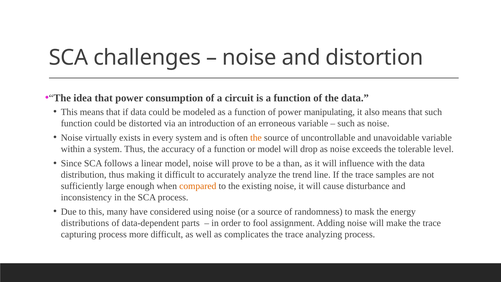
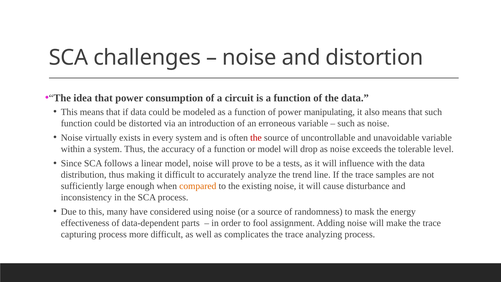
the colour: orange -> red (256, 138)
than: than -> tests (293, 163)
distributions: distributions -> effectiveness (85, 223)
